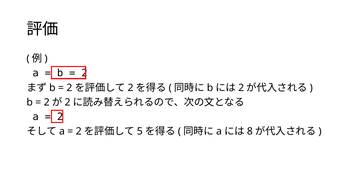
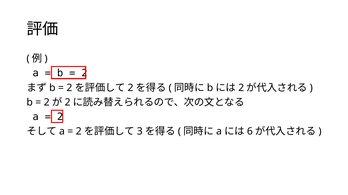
5: 5 -> 3 (140, 132)
8: 8 -> 6 (250, 132)
